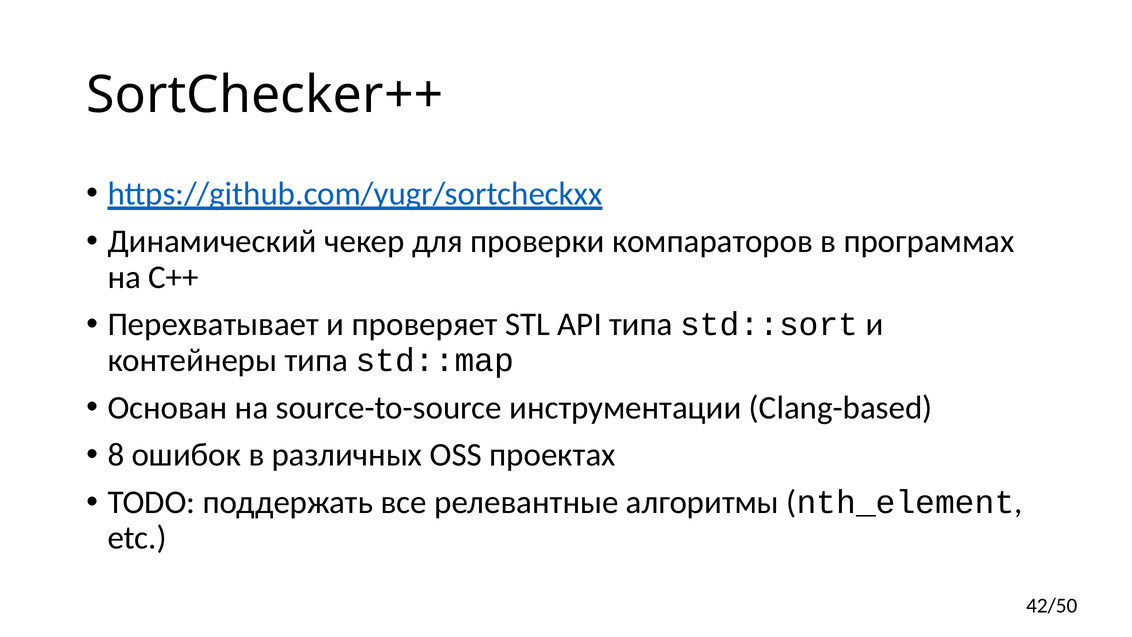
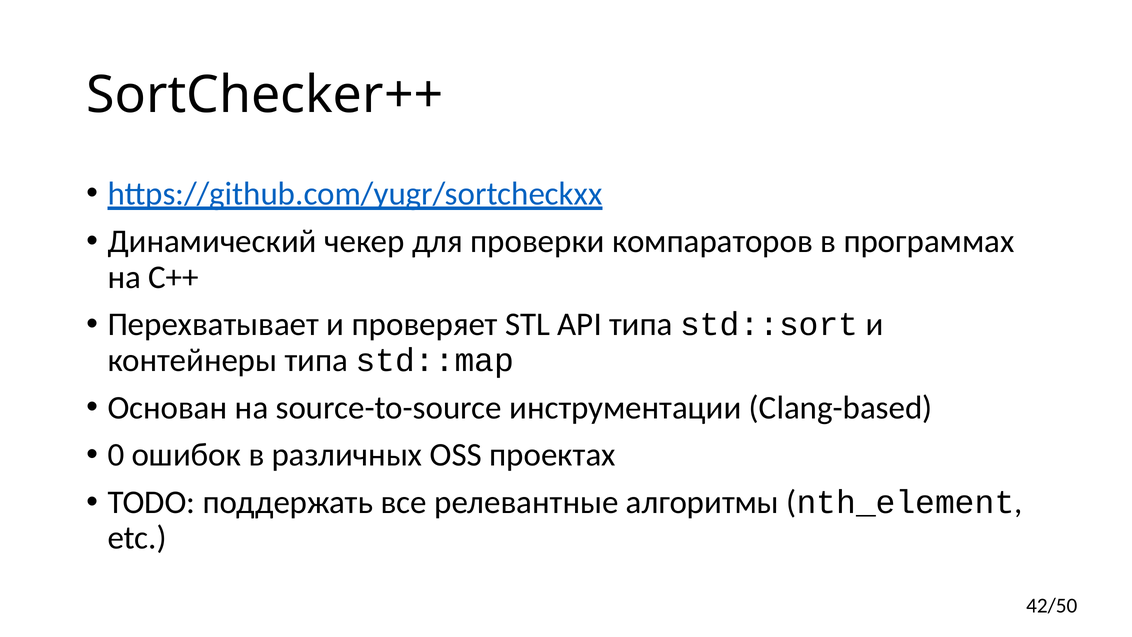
8: 8 -> 0 (116, 455)
